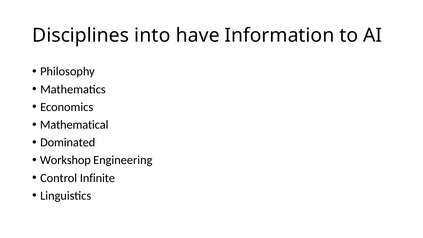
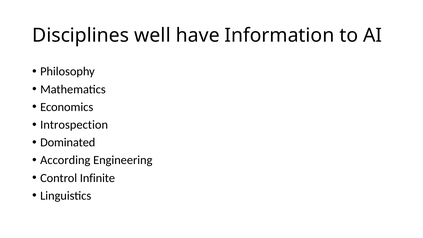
into: into -> well (152, 36)
Mathematical: Mathematical -> Introspection (74, 125)
Workshop: Workshop -> According (65, 160)
